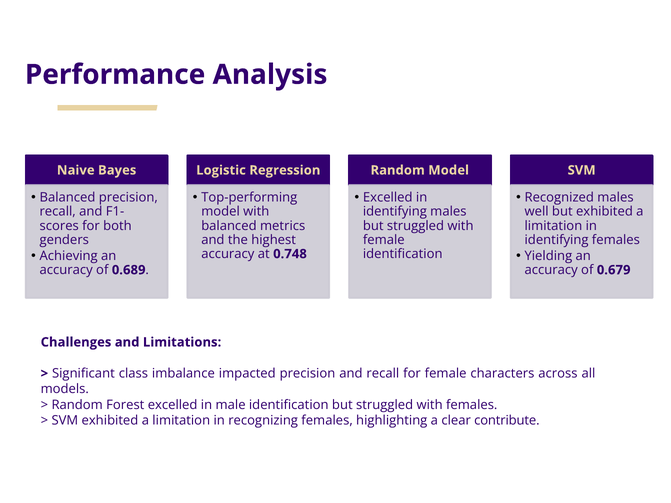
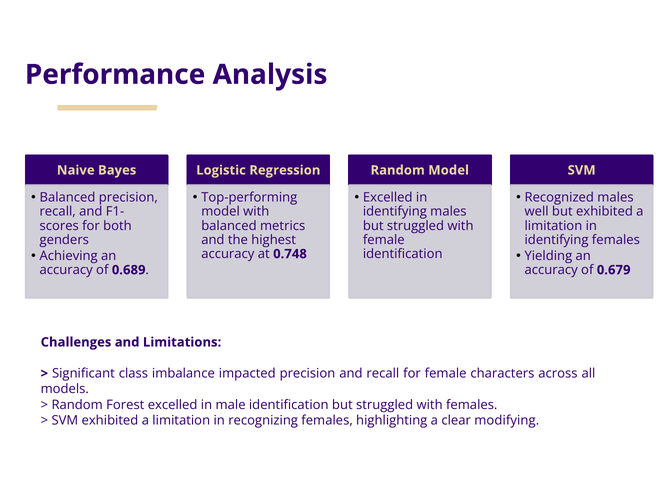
contribute: contribute -> modifying (507, 421)
